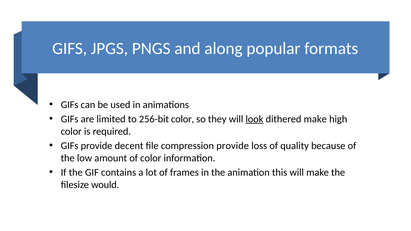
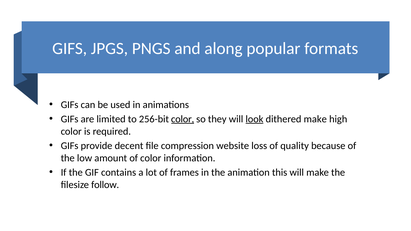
color underline: none -> present (183, 119)
compression provide: provide -> website (233, 146)
would: would -> follow (105, 185)
